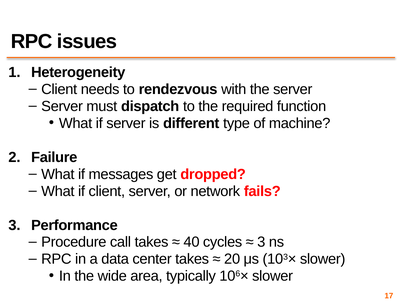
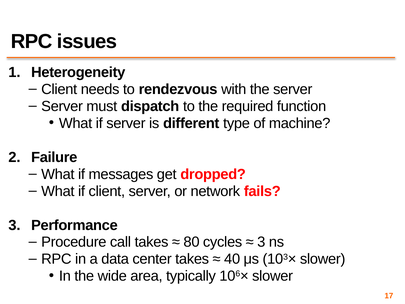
40: 40 -> 80 (192, 242)
20: 20 -> 40 (232, 259)
